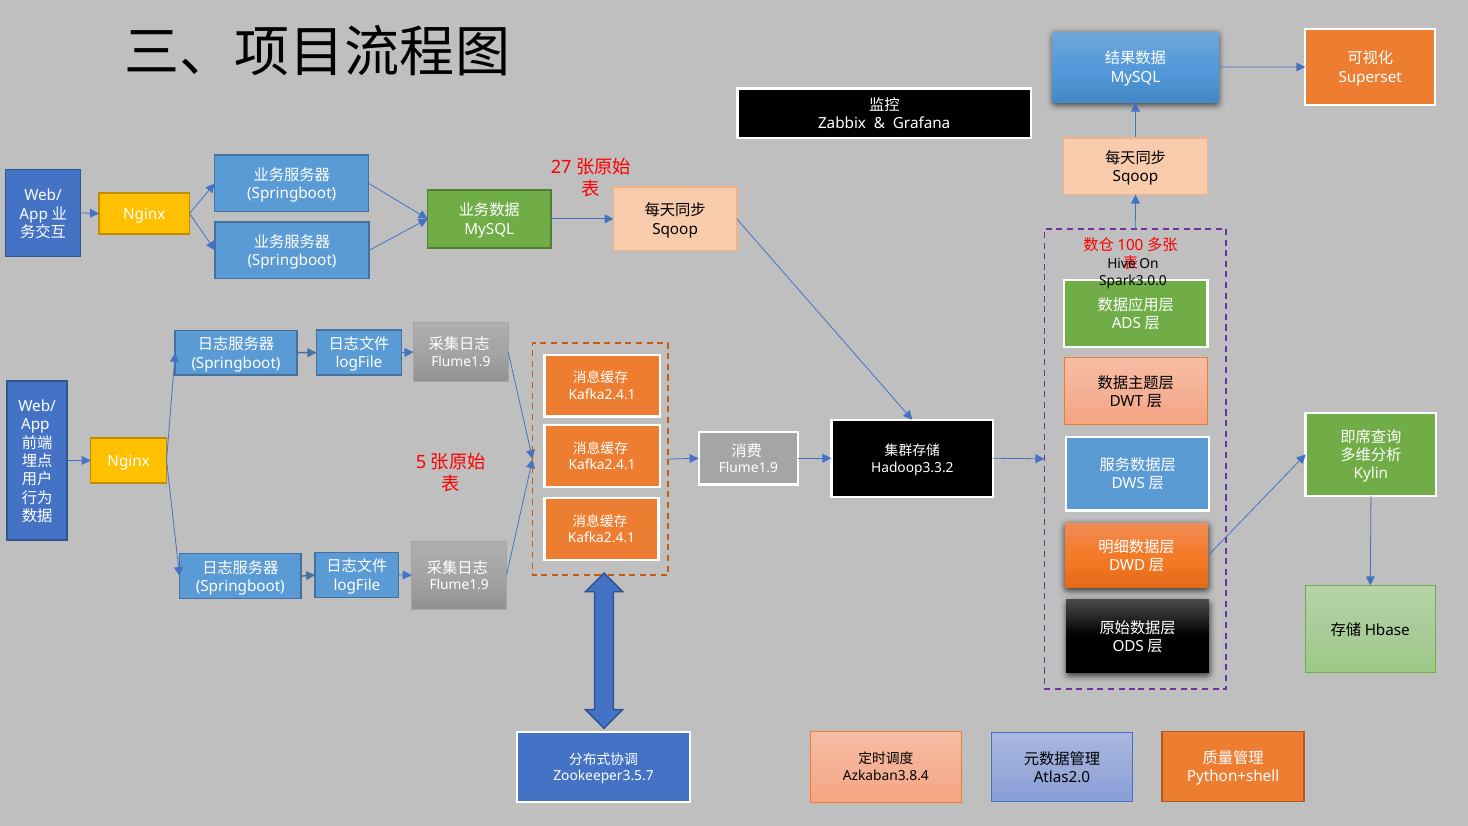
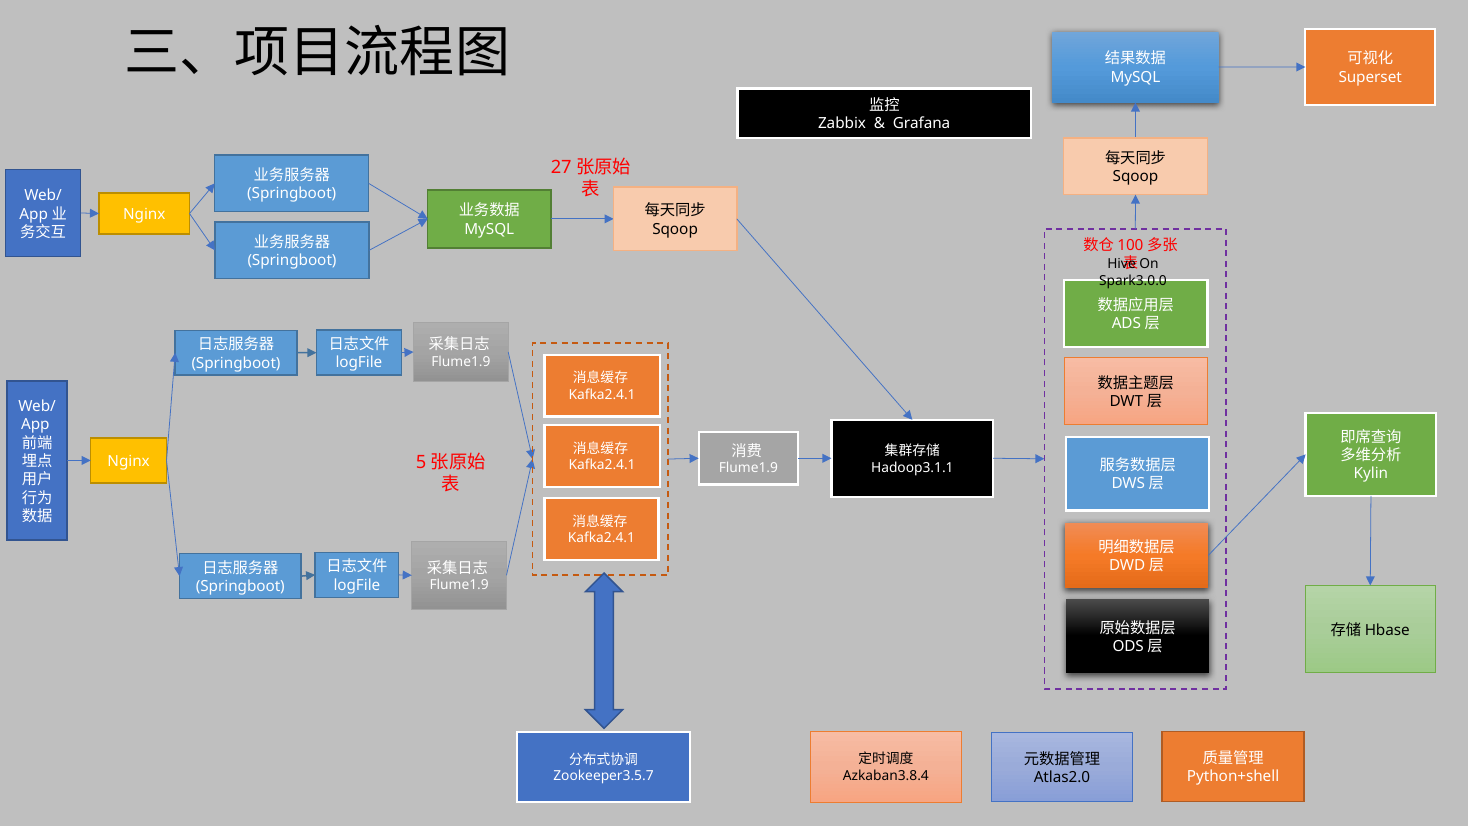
Hadoop3.3.2: Hadoop3.3.2 -> Hadoop3.1.1 (912, 467)
